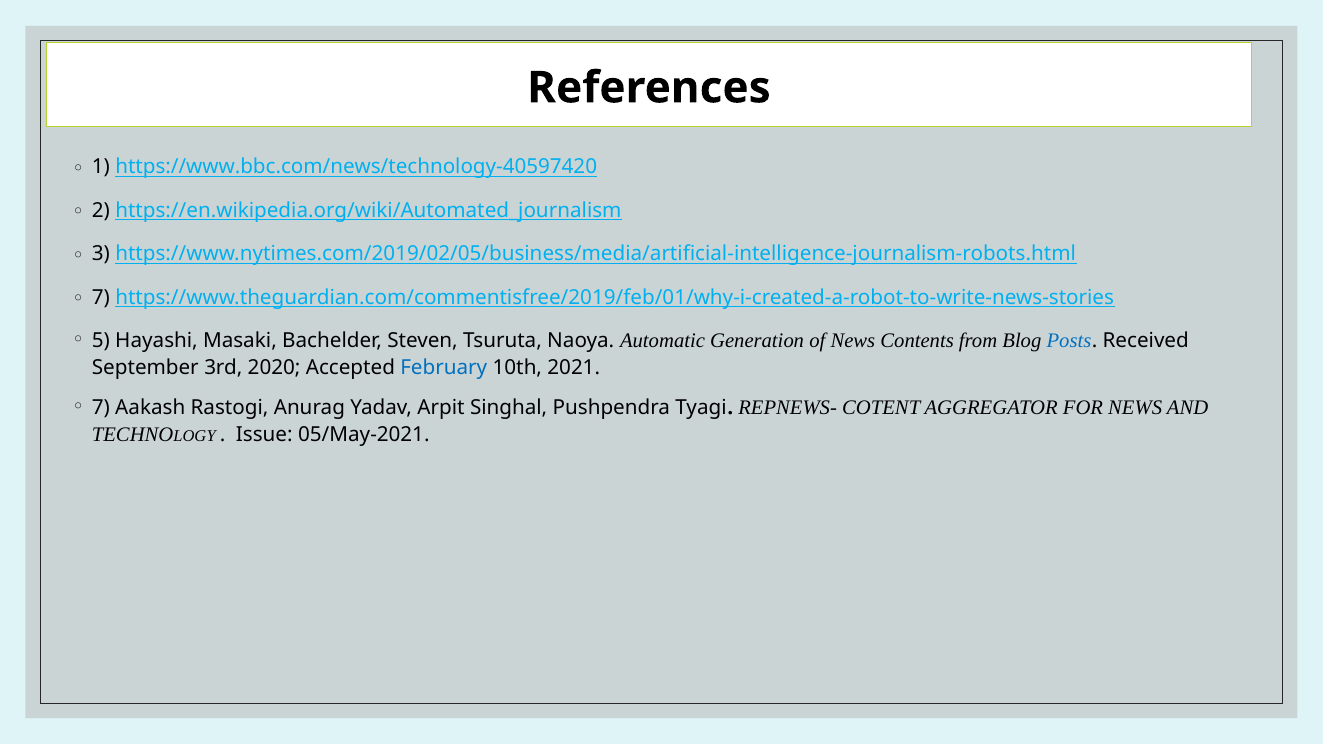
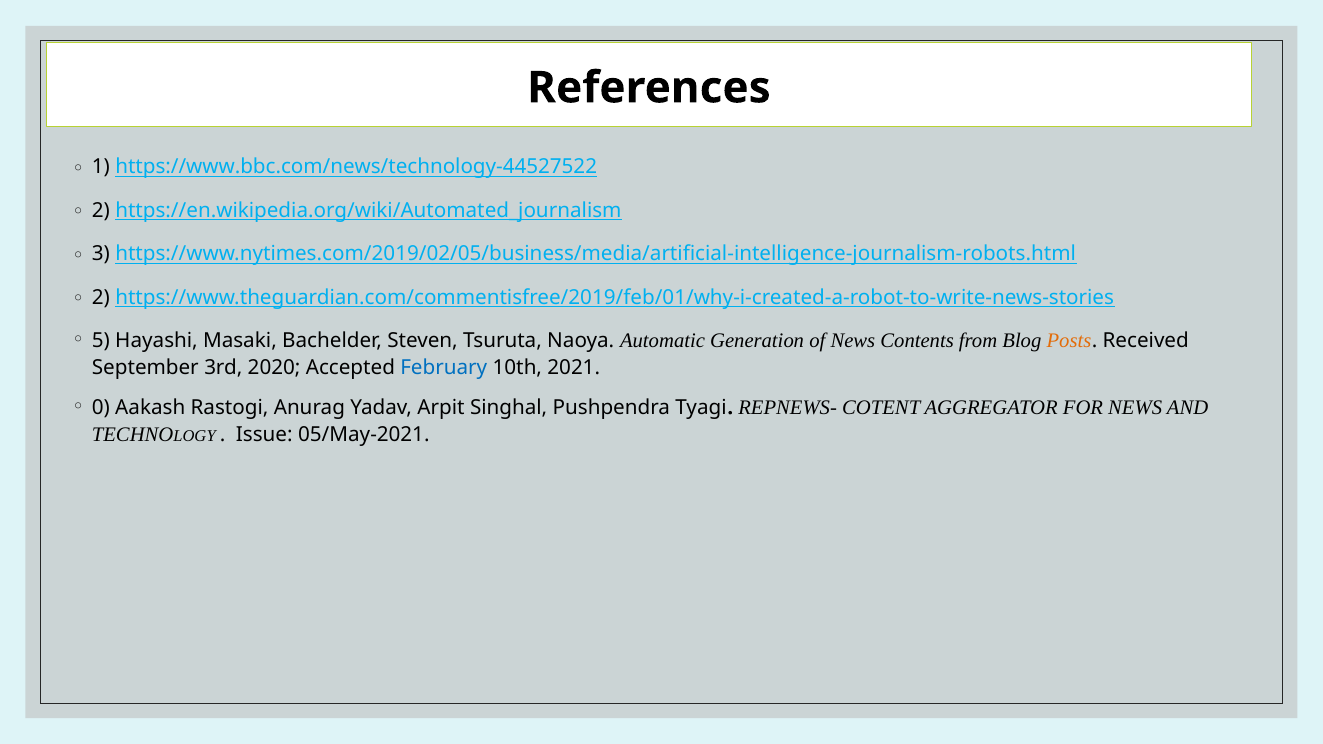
https://www.bbc.com/news/technology-40597420: https://www.bbc.com/news/technology-40597420 -> https://www.bbc.com/news/technology-44527522 (356, 167)
7: 7 -> 2 (101, 297)
Posts colour: blue -> orange (1069, 340)
7: 7 -> 0 (101, 407)
